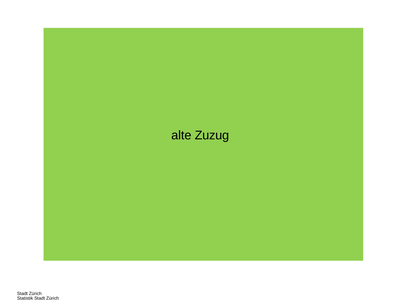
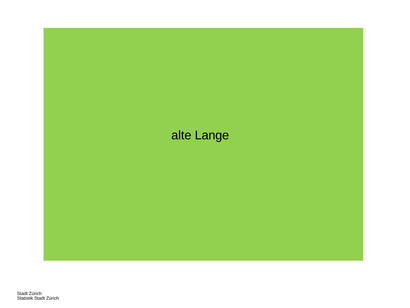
Zuzug: Zuzug -> Lange (212, 135)
